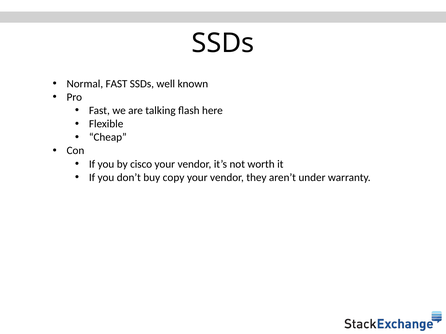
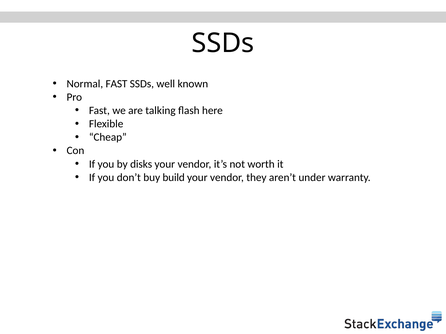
cisco: cisco -> disks (141, 164)
copy: copy -> build (174, 178)
